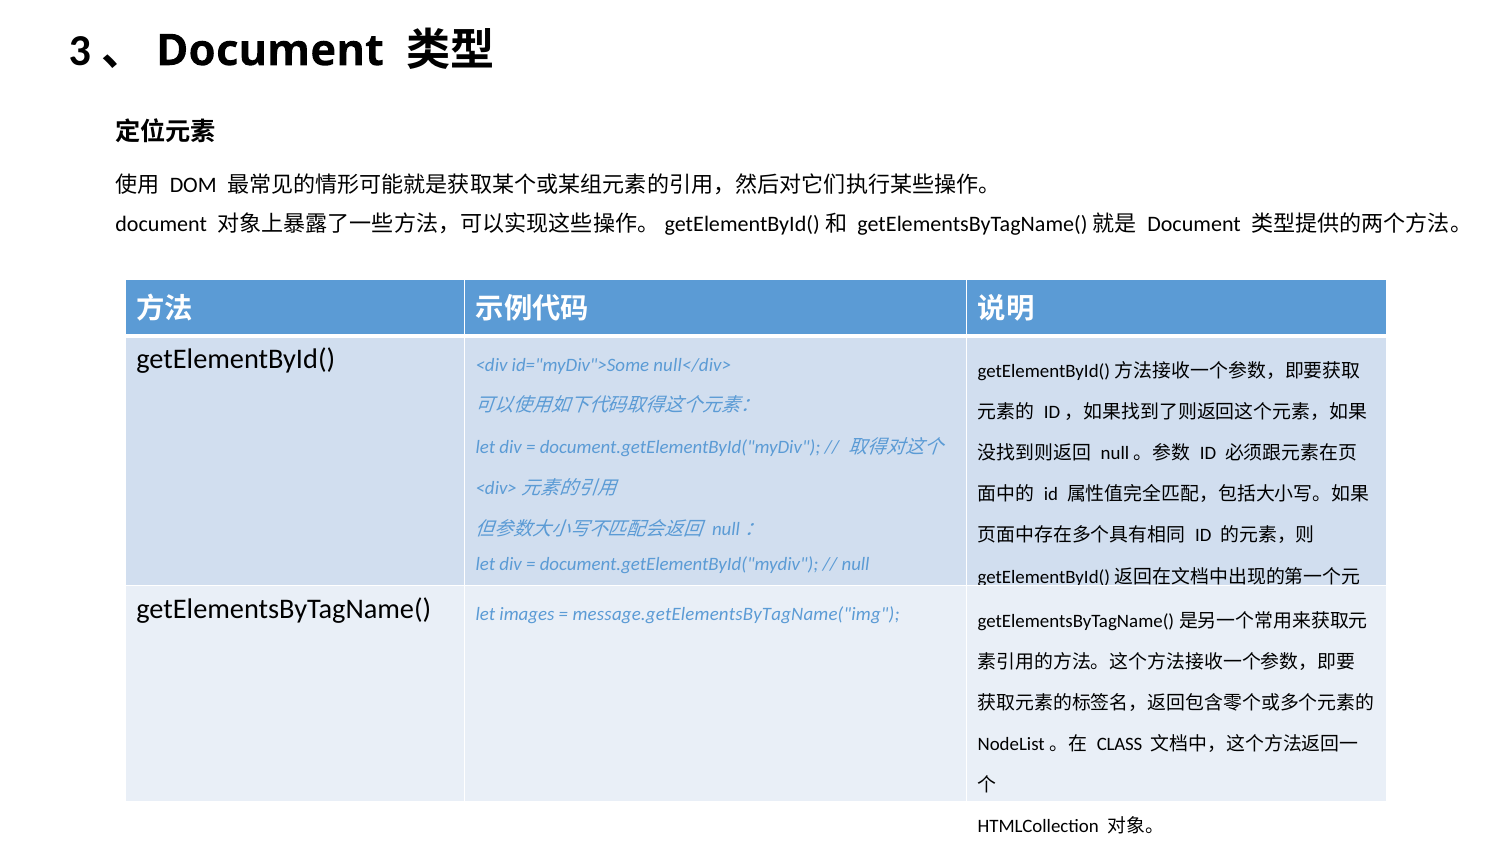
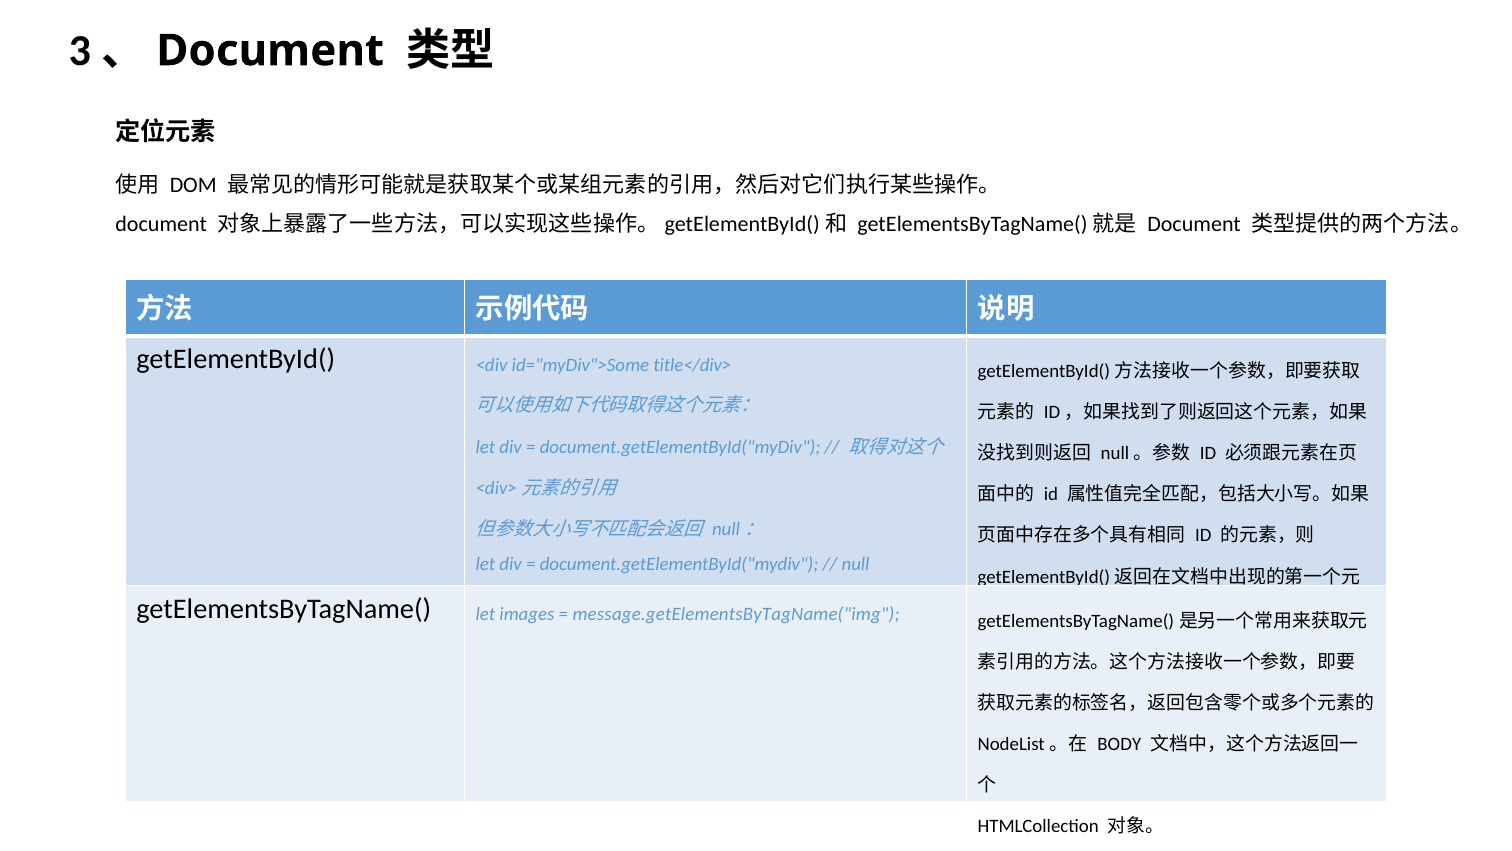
null</div>: null</div> -> title</div> (692, 365)
CLASS: CLASS -> BODY (1119, 744)
